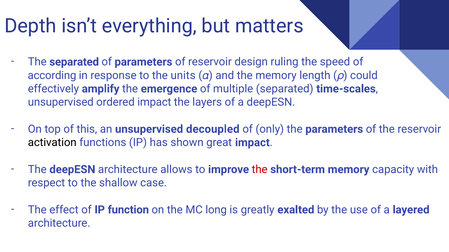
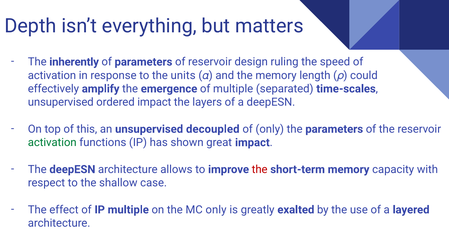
The separated: separated -> inherently (74, 62)
according: according -> activation (52, 75)
activation colour: black -> green (52, 143)
IP function: function -> multiple (128, 210)
MC long: long -> only (216, 210)
